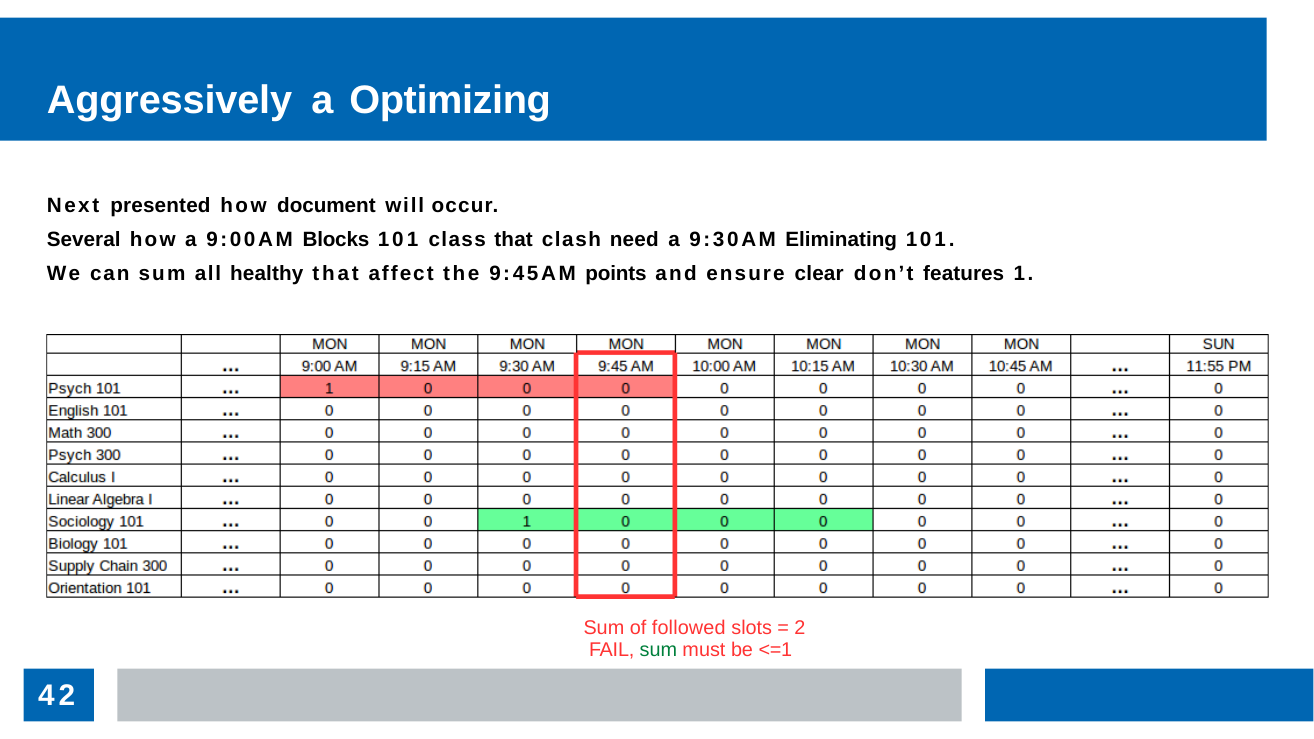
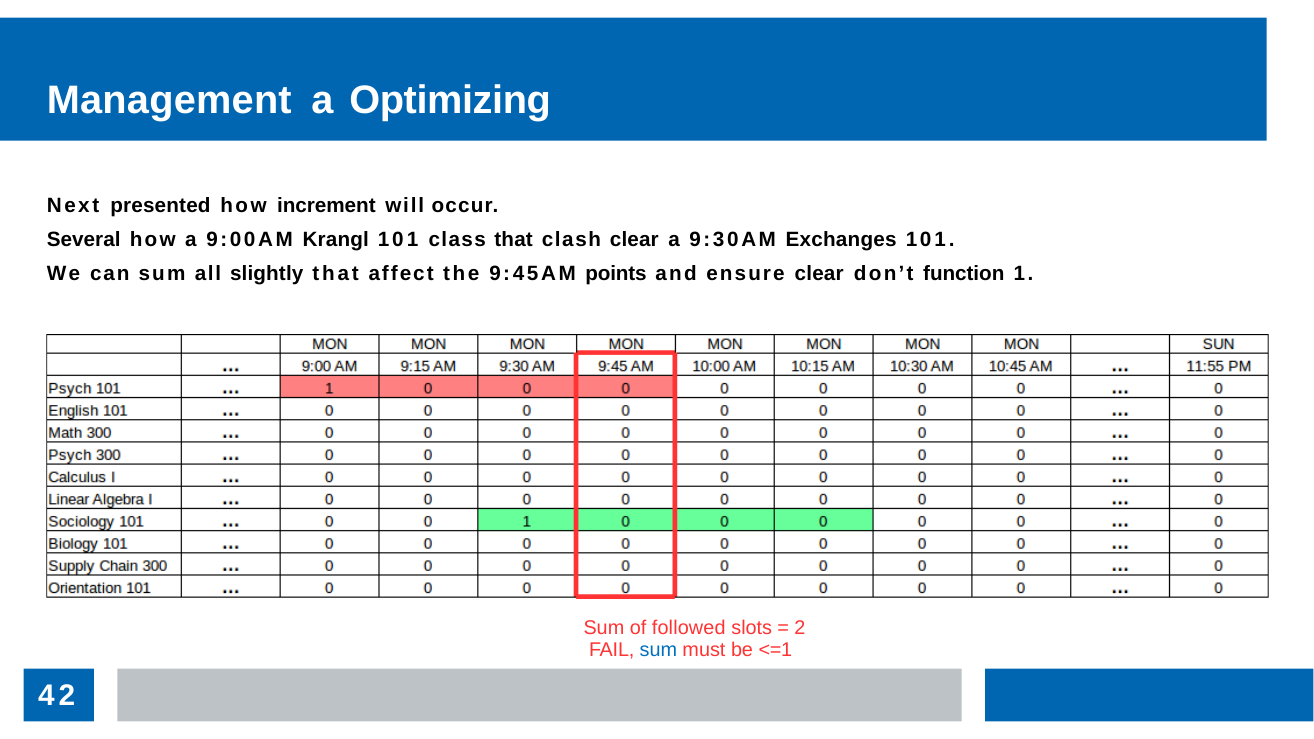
Aggressively: Aggressively -> Management (169, 101)
document: document -> increment (326, 206)
Blocks: Blocks -> Krangl (336, 240)
clash need: need -> clear (634, 240)
Eliminating: Eliminating -> Exchanges (841, 240)
healthy: healthy -> slightly (267, 273)
features: features -> function (964, 273)
sum colour: green -> blue (658, 650)
